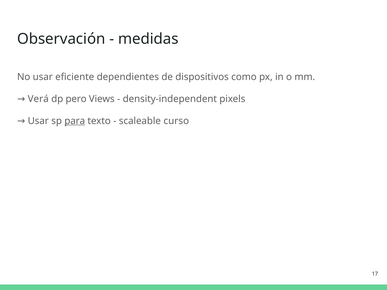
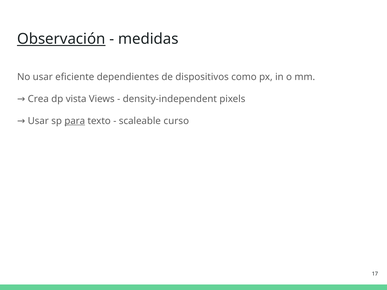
Observación underline: none -> present (61, 39)
Verá: Verá -> Crea (38, 99)
pero: pero -> vista (76, 99)
